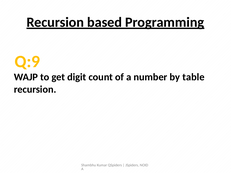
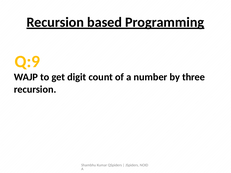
table: table -> three (194, 77)
